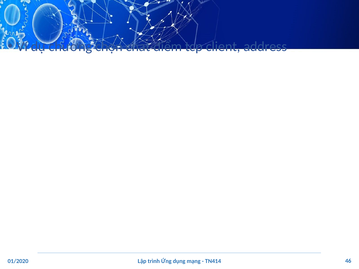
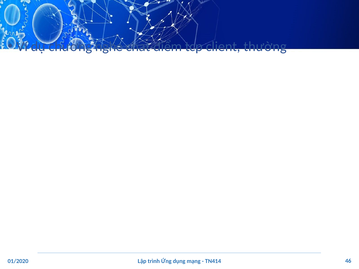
chọn: chọn -> nghe (109, 47)
address: address -> thường (265, 47)
